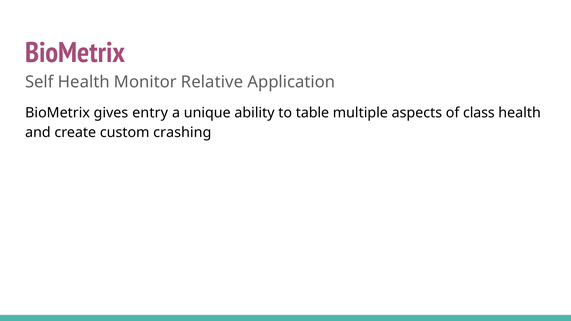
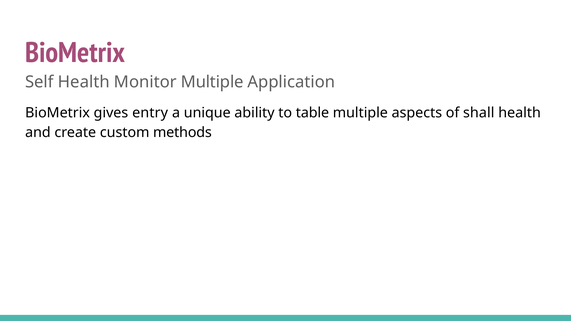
Monitor Relative: Relative -> Multiple (212, 82)
of class: class -> shall (479, 113)
crashing: crashing -> methods (182, 132)
